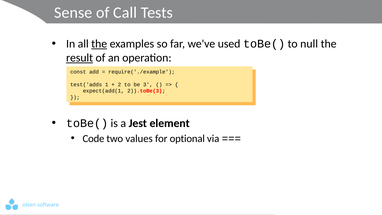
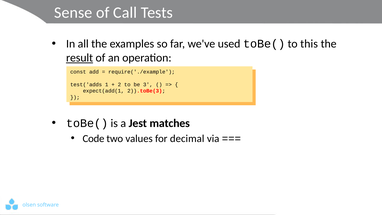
the underline: present -> none (99, 44)
null: null -> this (309, 44)
element: element -> matches (170, 123)
optional: optional -> decimal (187, 139)
